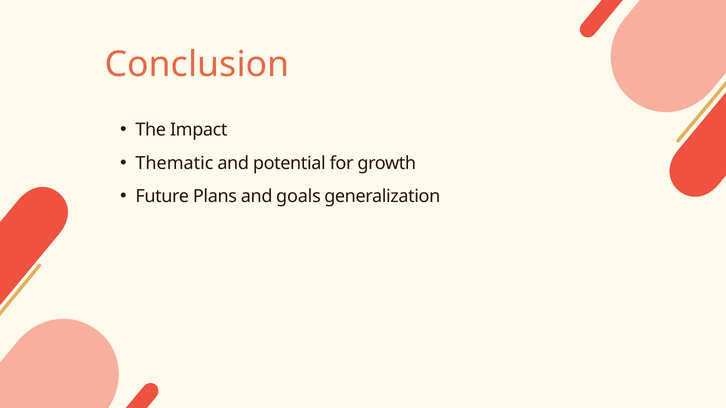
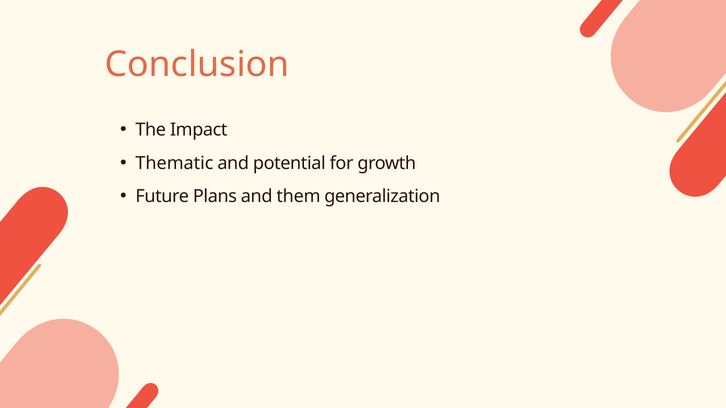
goals: goals -> them (298, 197)
